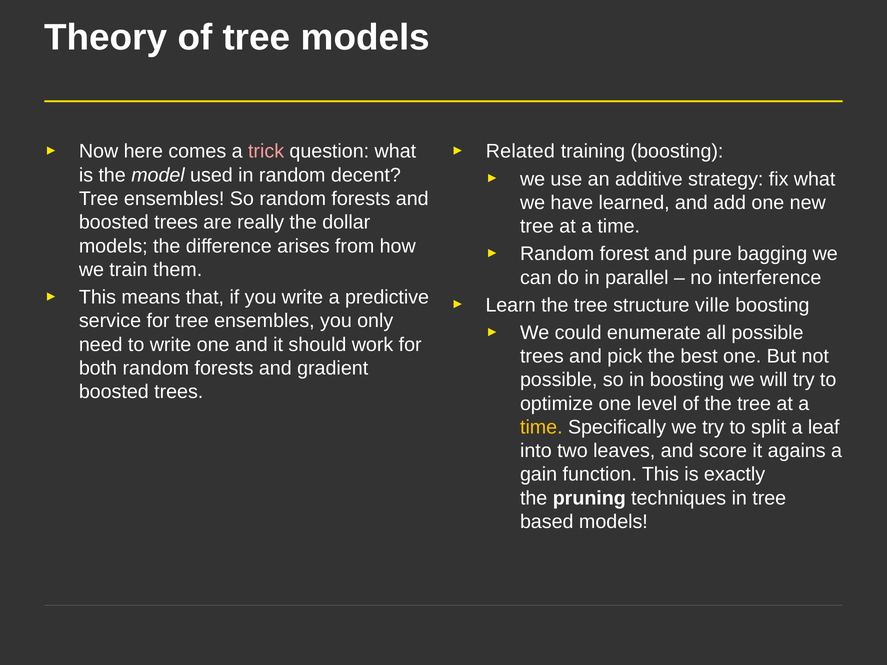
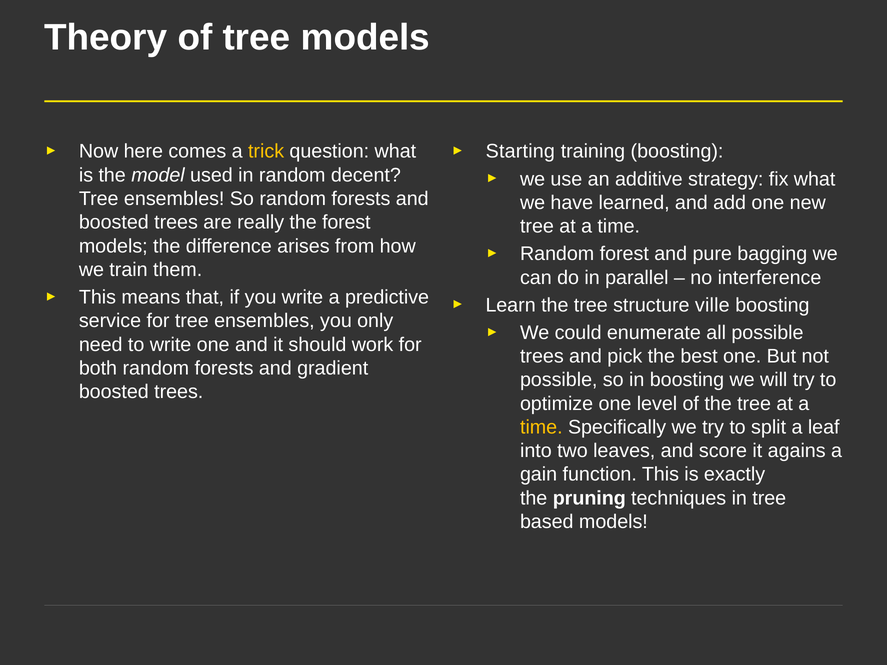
trick colour: pink -> yellow (266, 152)
Related: Related -> Starting (520, 152)
the dollar: dollar -> forest (346, 222)
